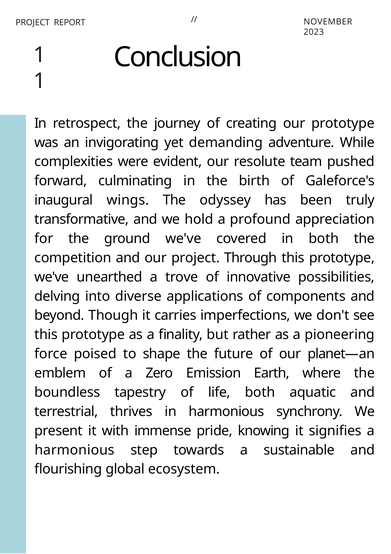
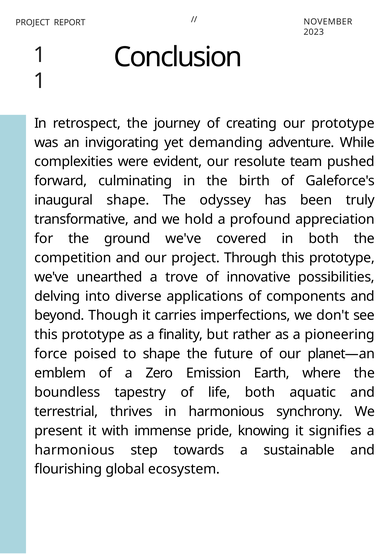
inaugural wings: wings -> shape (128, 200)
